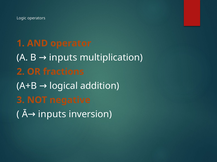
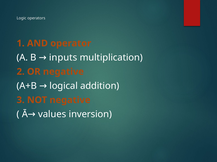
OR fractions: fractions -> negative (63, 72)
inputs: inputs -> values (52, 115)
